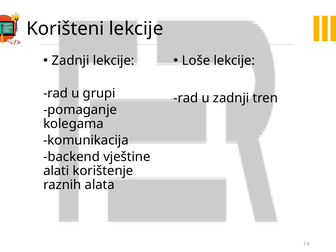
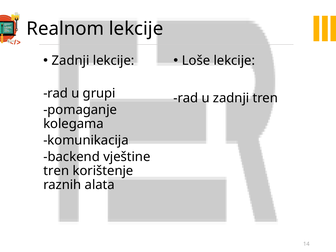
Korišteni: Korišteni -> Realnom (65, 29)
alati: alati -> tren (56, 171)
